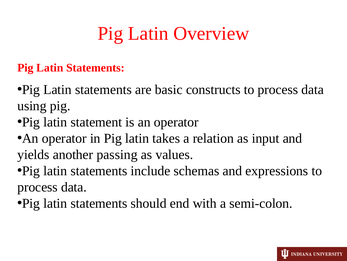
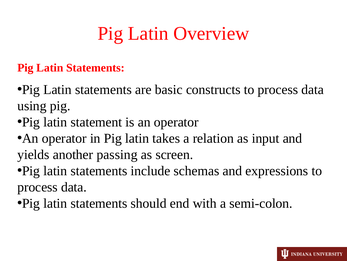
values: values -> screen (174, 154)
